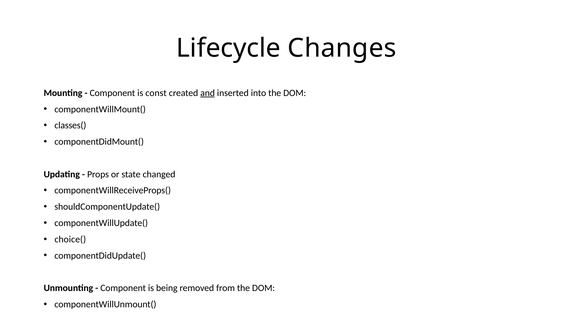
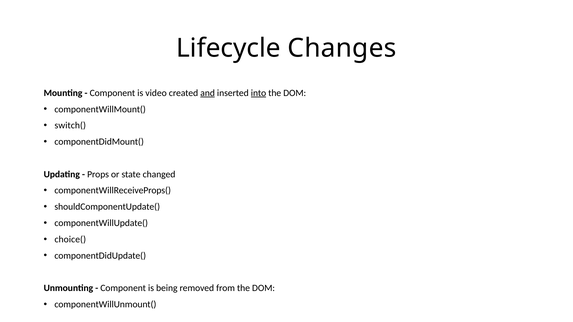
const: const -> video (156, 93)
into underline: none -> present (259, 93)
classes(: classes( -> switch( (70, 126)
